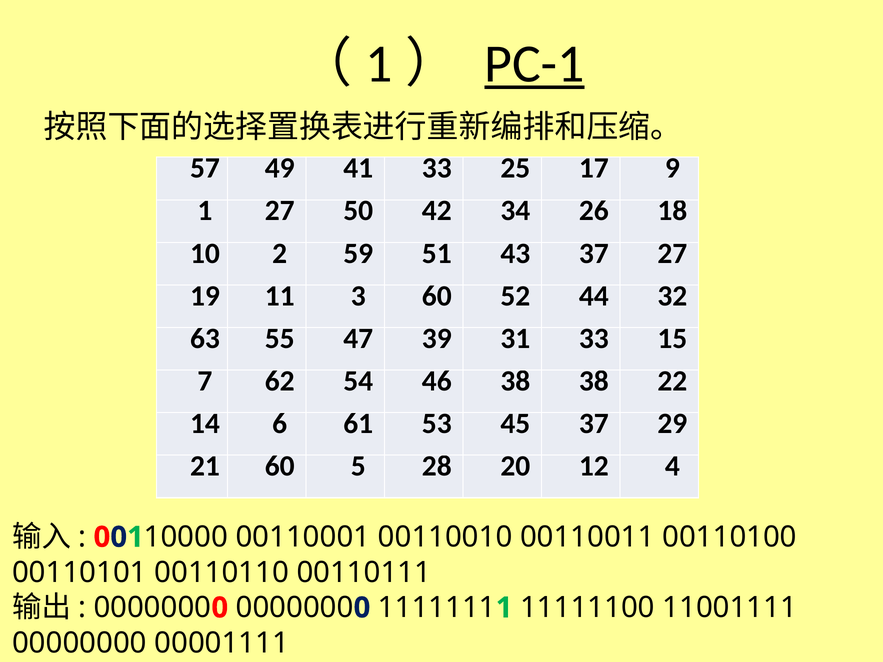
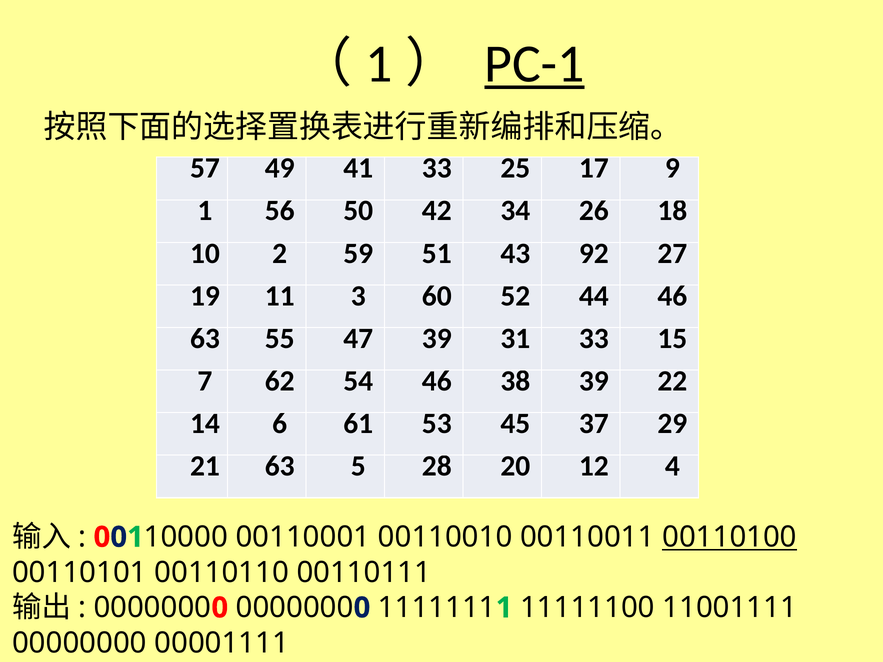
1 27: 27 -> 56 (280, 211)
43 37: 37 -> 92 (594, 253)
44 32: 32 -> 46 (672, 296)
38 38: 38 -> 39 (594, 381)
21 60: 60 -> 63 (280, 466)
00110100 underline: none -> present (730, 537)
